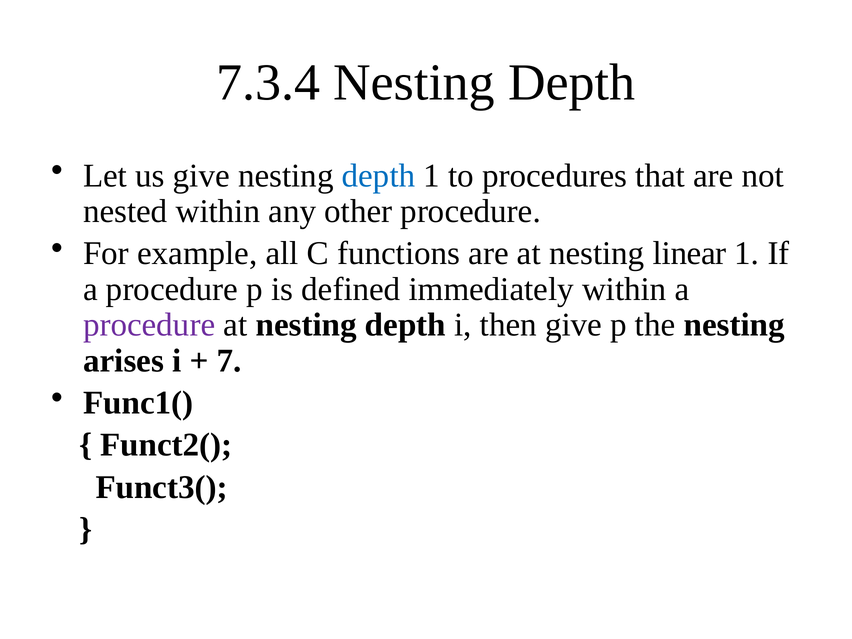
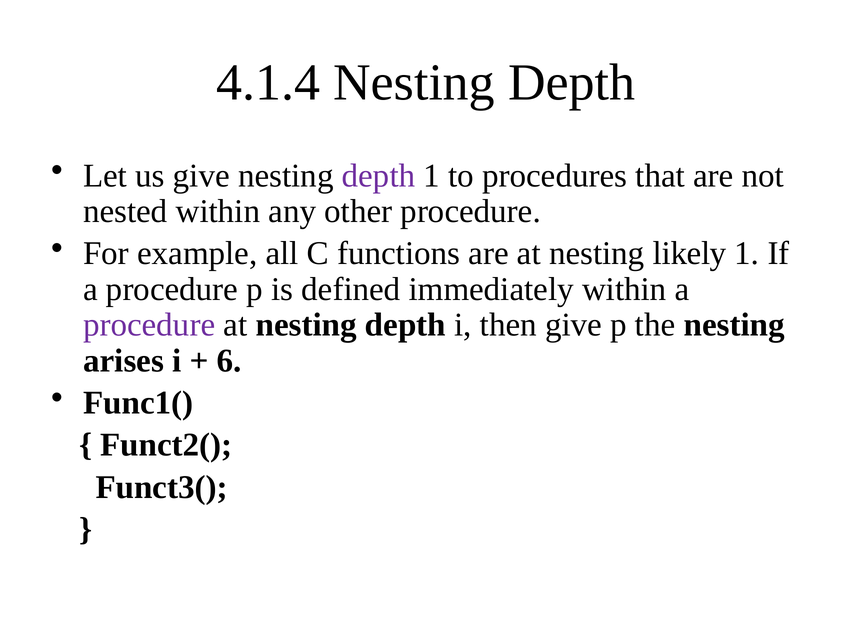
7.3.4: 7.3.4 -> 4.1.4 (268, 82)
depth colour: blue -> purple (379, 176)
linear: linear -> likely (690, 253)
7: 7 -> 6 (229, 361)
